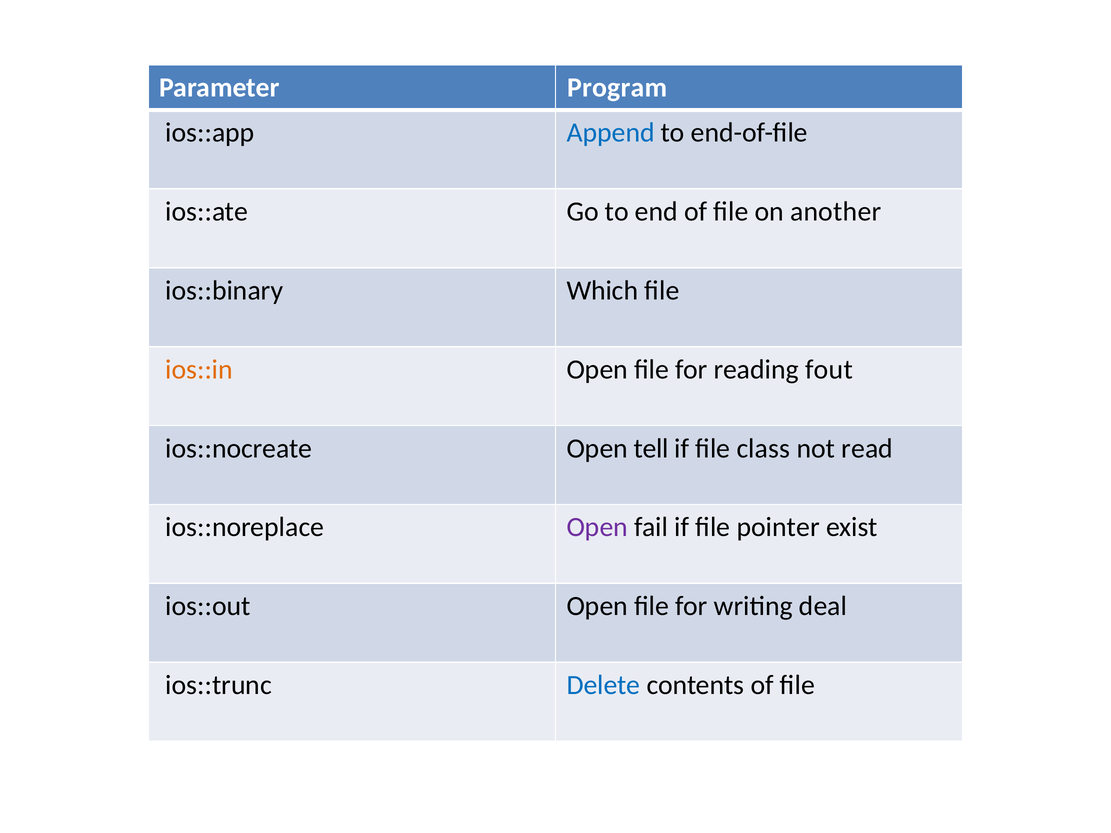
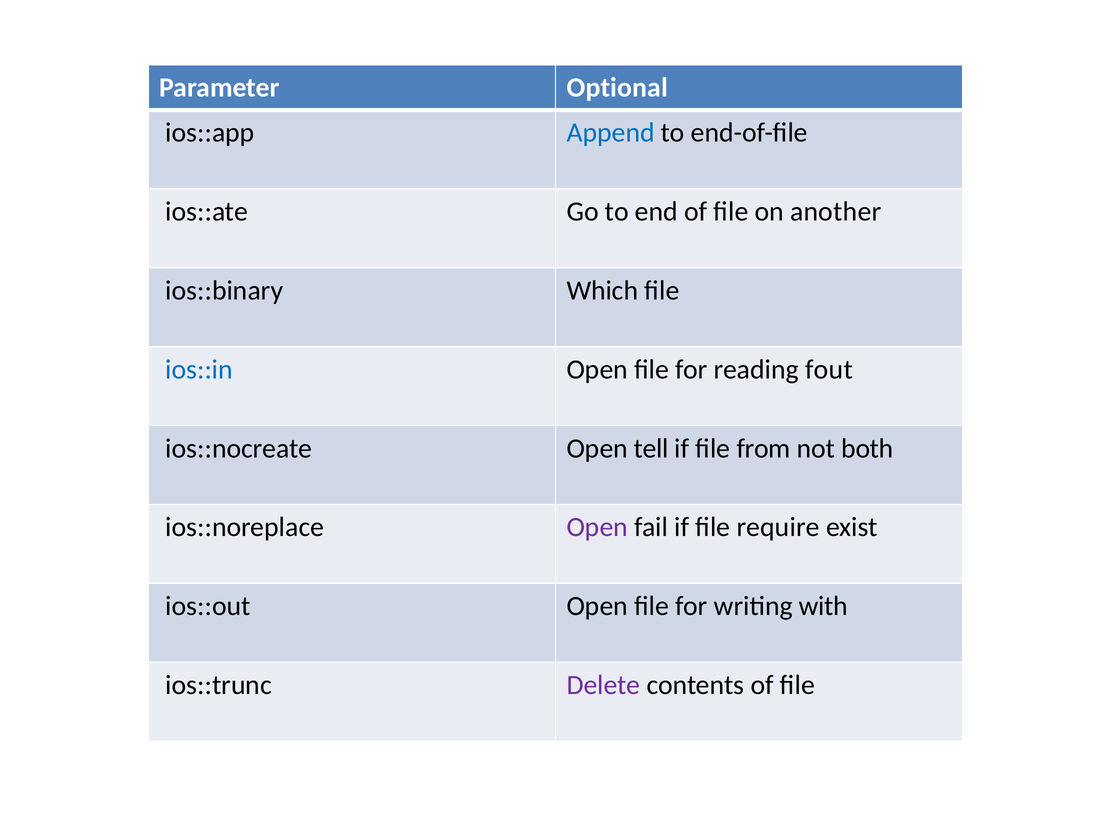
Program: Program -> Optional (617, 88)
ios::in colour: orange -> blue (199, 370)
class: class -> from (764, 449)
read: read -> both (867, 449)
pointer: pointer -> require (778, 527)
deal: deal -> with (823, 606)
Delete colour: blue -> purple (603, 685)
